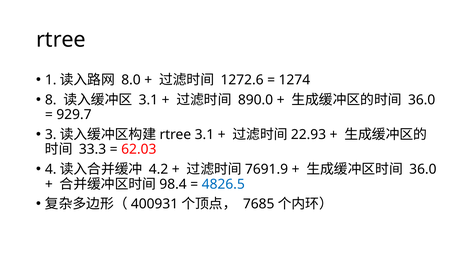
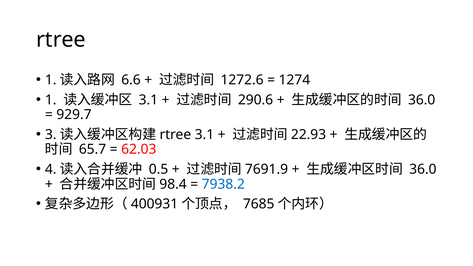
8.0: 8.0 -> 6.6 (131, 80)
8: 8 -> 1 (51, 100)
890.0: 890.0 -> 290.6 (256, 100)
33.3: 33.3 -> 65.7 (93, 149)
4.2: 4.2 -> 0.5 (159, 169)
4826.5: 4826.5 -> 7938.2 (223, 184)
